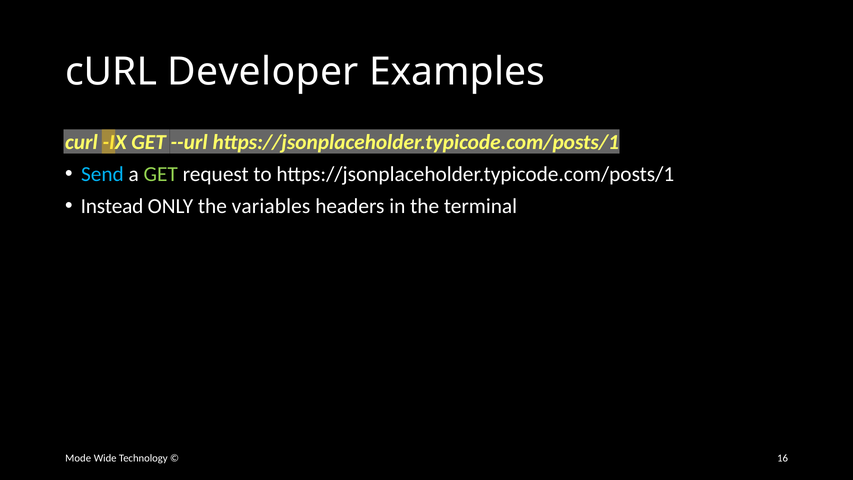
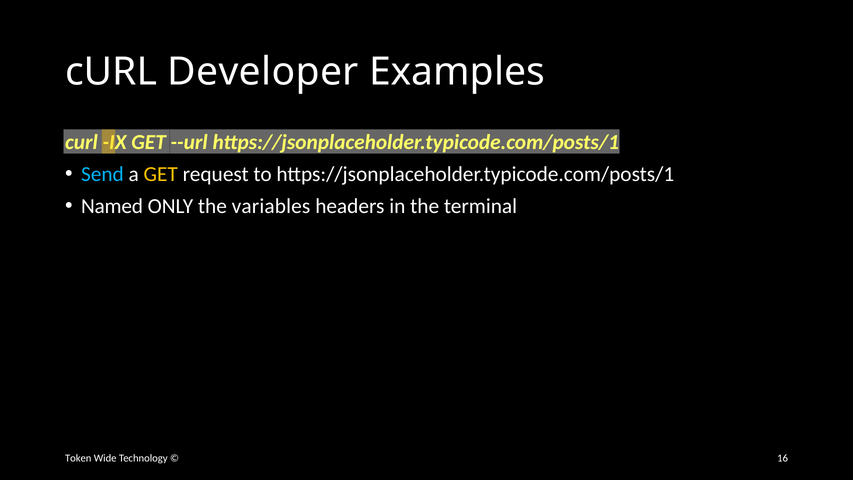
GET colour: light green -> yellow (161, 174)
Instead: Instead -> Named (112, 206)
Mode: Mode -> Token (78, 458)
